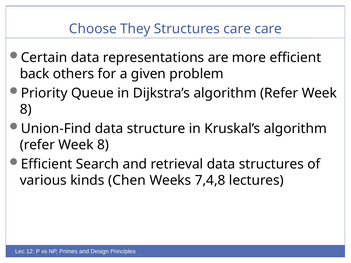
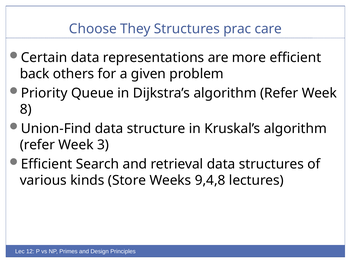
Structures care: care -> prac (237, 29)
8: 8 -> 3 (103, 145)
Chen: Chen -> Store (127, 181)
7,4,8: 7,4,8 -> 9,4,8 (210, 181)
